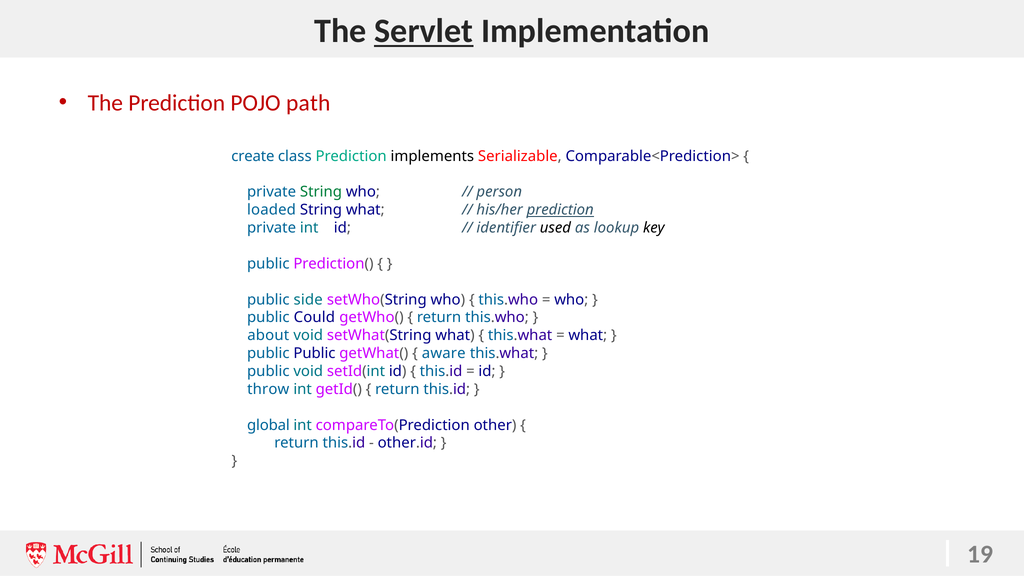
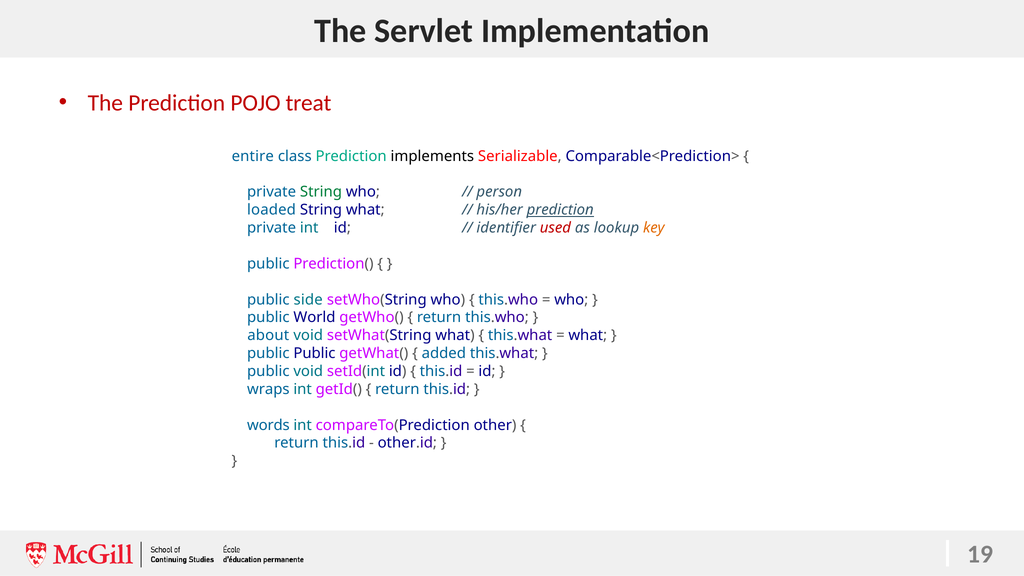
Servlet underline: present -> none (424, 31)
path: path -> treat (308, 103)
create: create -> entire (253, 156)
used colour: black -> red (555, 228)
key colour: black -> orange (654, 228)
Could: Could -> World (314, 318)
aware: aware -> added (444, 353)
throw: throw -> wraps (268, 389)
global: global -> words (268, 425)
